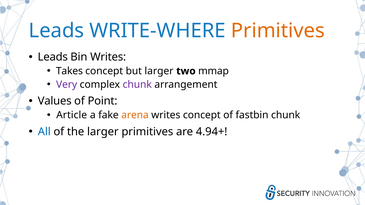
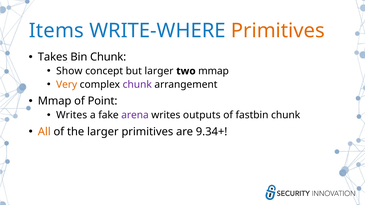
Leads: Leads -> Items (56, 31)
Leads: Leads -> Takes (53, 57)
Bin Writes: Writes -> Chunk (108, 57)
Takes: Takes -> Show (69, 71)
Very colour: purple -> orange (67, 85)
Values: Values -> Mmap (55, 101)
Article: Article -> Writes (72, 115)
arena colour: orange -> purple (135, 115)
writes concept: concept -> outputs (202, 115)
All colour: blue -> orange (44, 132)
4.94+: 4.94+ -> 9.34+ (212, 132)
